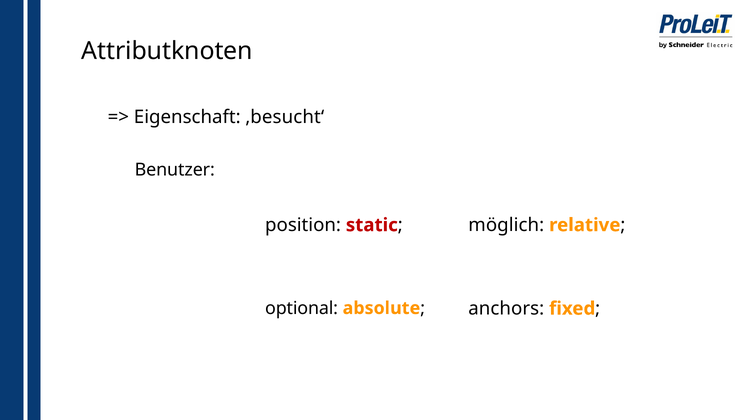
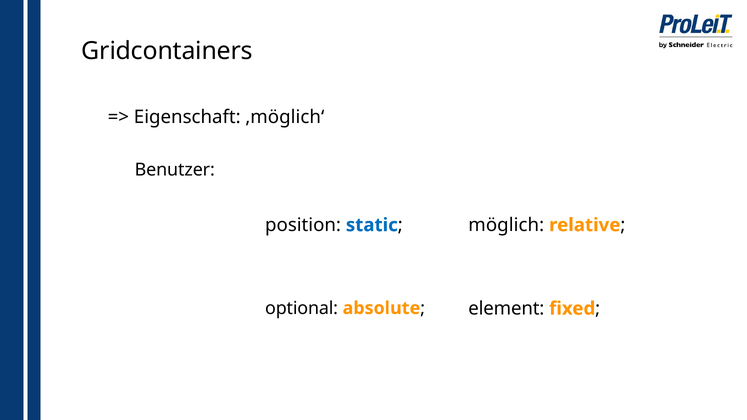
Attributknoten: Attributknoten -> Gridcontainers (167, 51)
‚besucht‘: ‚besucht‘ -> ‚möglich‘ (285, 117)
static colour: red -> blue (372, 225)
anchors: anchors -> element (506, 309)
